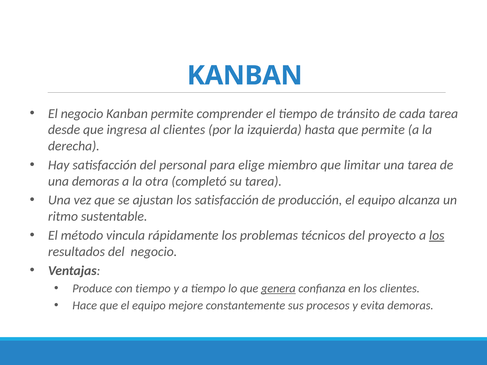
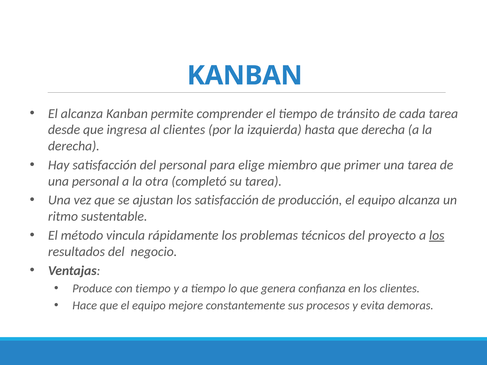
El negocio: negocio -> alcanza (82, 114)
que permite: permite -> derecha (383, 130)
limitar: limitar -> primer (362, 165)
una demoras: demoras -> personal (96, 181)
genera underline: present -> none (278, 289)
